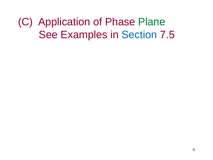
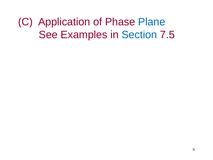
Plane colour: green -> blue (152, 22)
